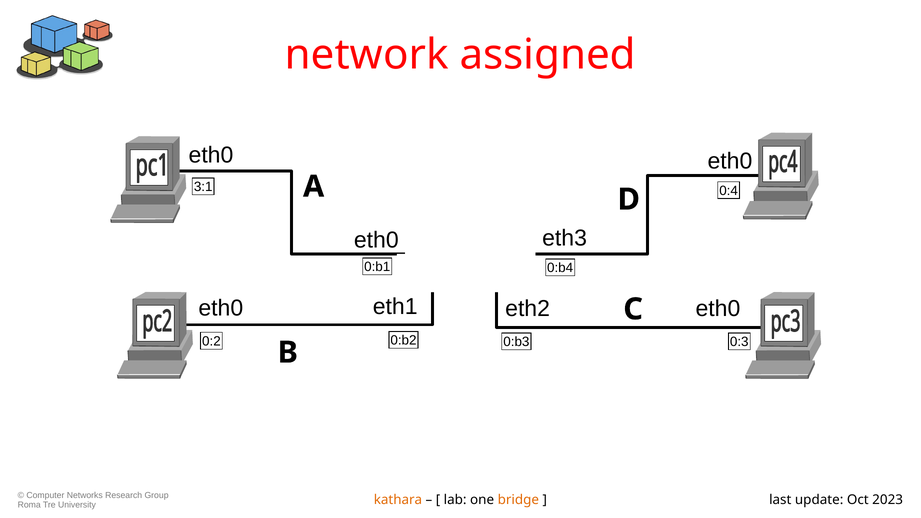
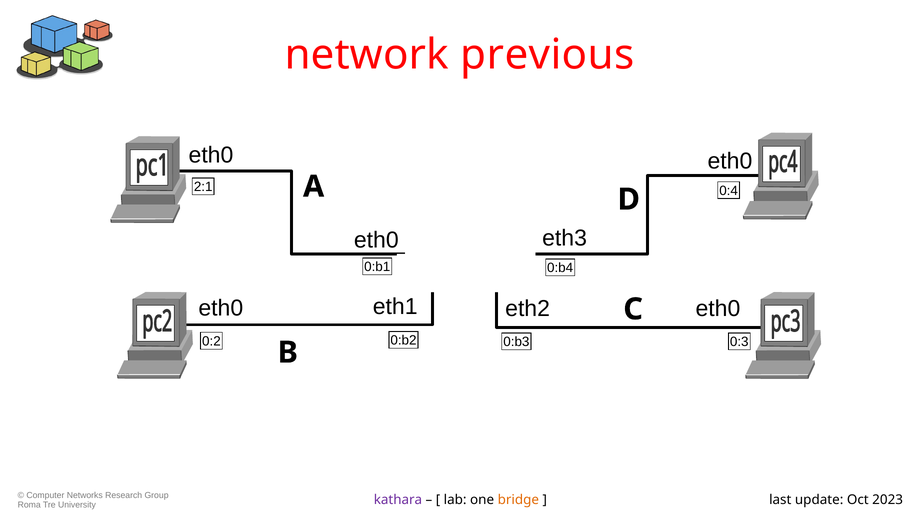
assigned: assigned -> previous (547, 55)
3:1: 3:1 -> 2:1 (203, 187)
kathara colour: orange -> purple (398, 500)
